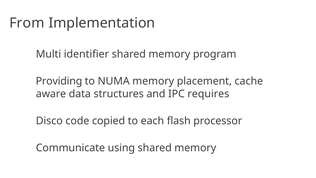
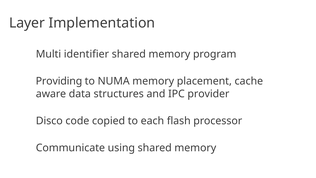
From: From -> Layer (27, 23)
requires: requires -> provider (208, 94)
